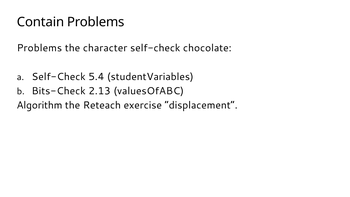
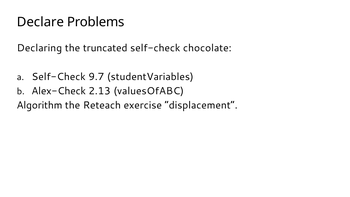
Contain: Contain -> Declare (41, 22)
Problems: Problems -> Declaring (39, 48)
character: character -> truncated (105, 48)
5.4: 5.4 -> 9.7 (96, 77)
Bits-Check: Bits-Check -> Alex-Check (59, 91)
